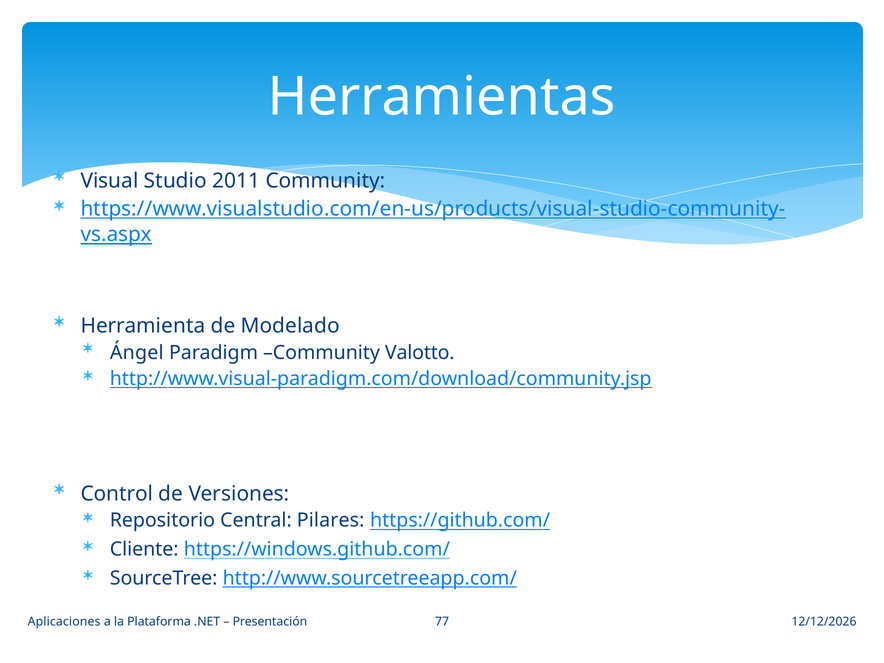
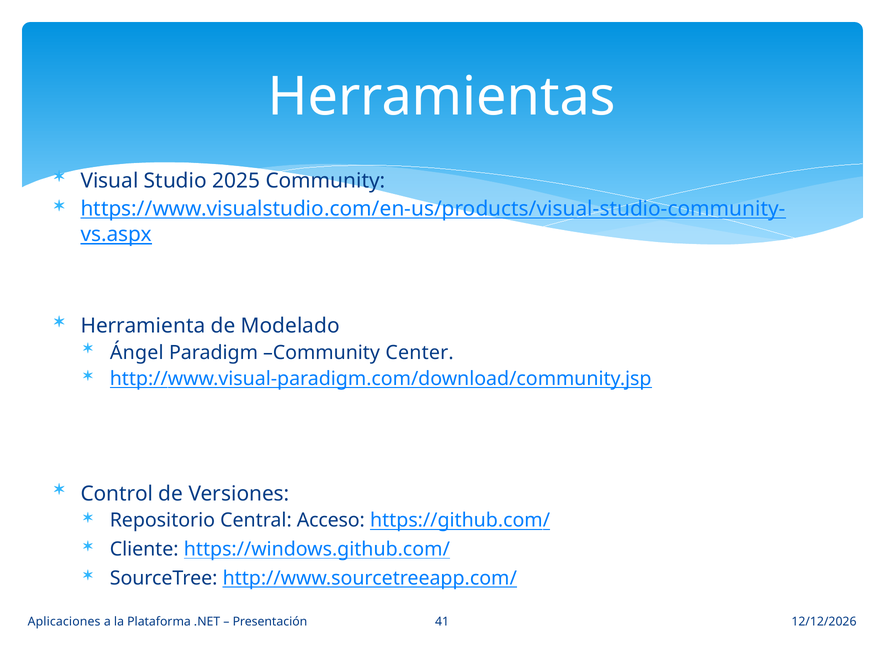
2011: 2011 -> 2025 (236, 181)
Valotto: Valotto -> Center (420, 353)
Pilares: Pilares -> Acceso (331, 520)
77: 77 -> 41 (442, 622)
